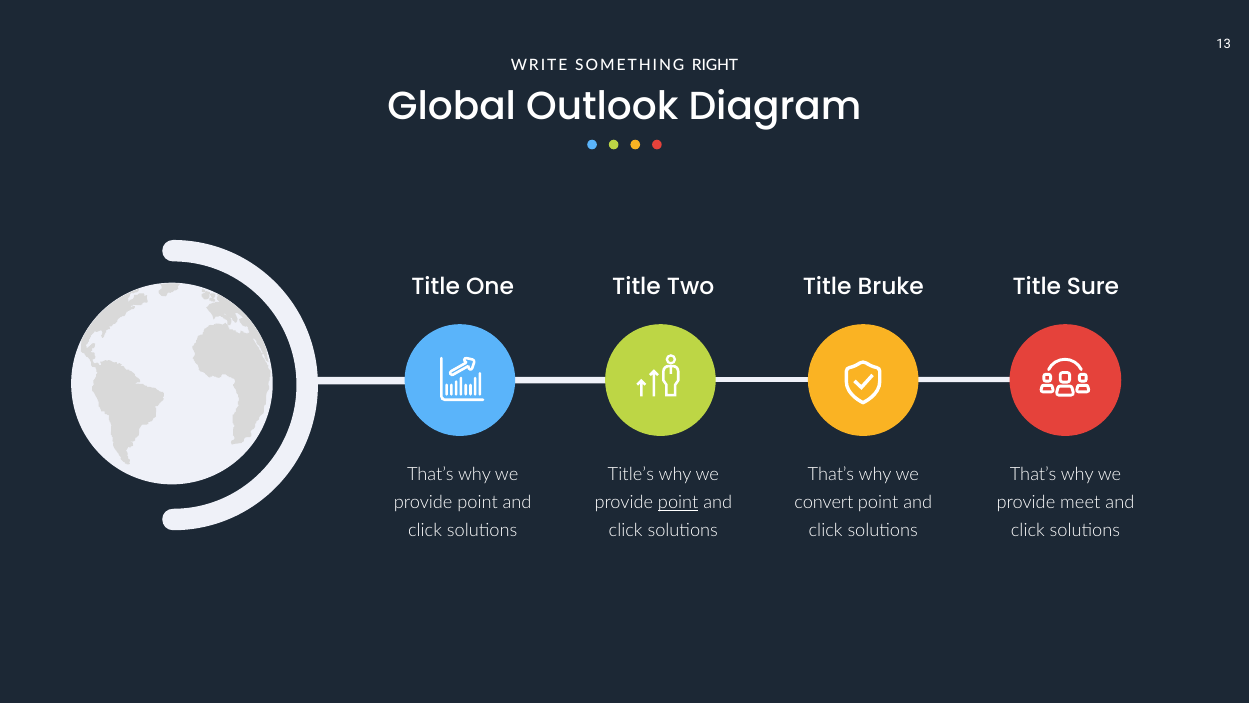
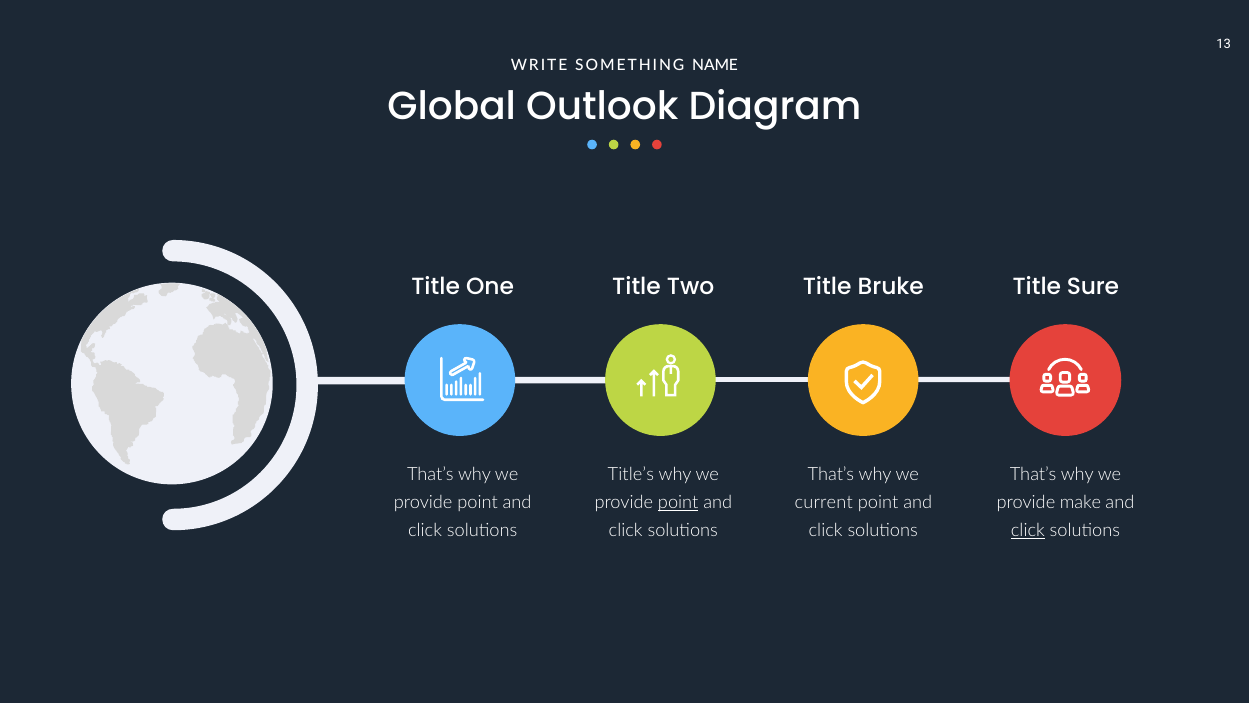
RIGHT: RIGHT -> NAME (715, 66)
convert: convert -> current (824, 502)
meet: meet -> make (1080, 502)
click underline: none -> present (1028, 530)
